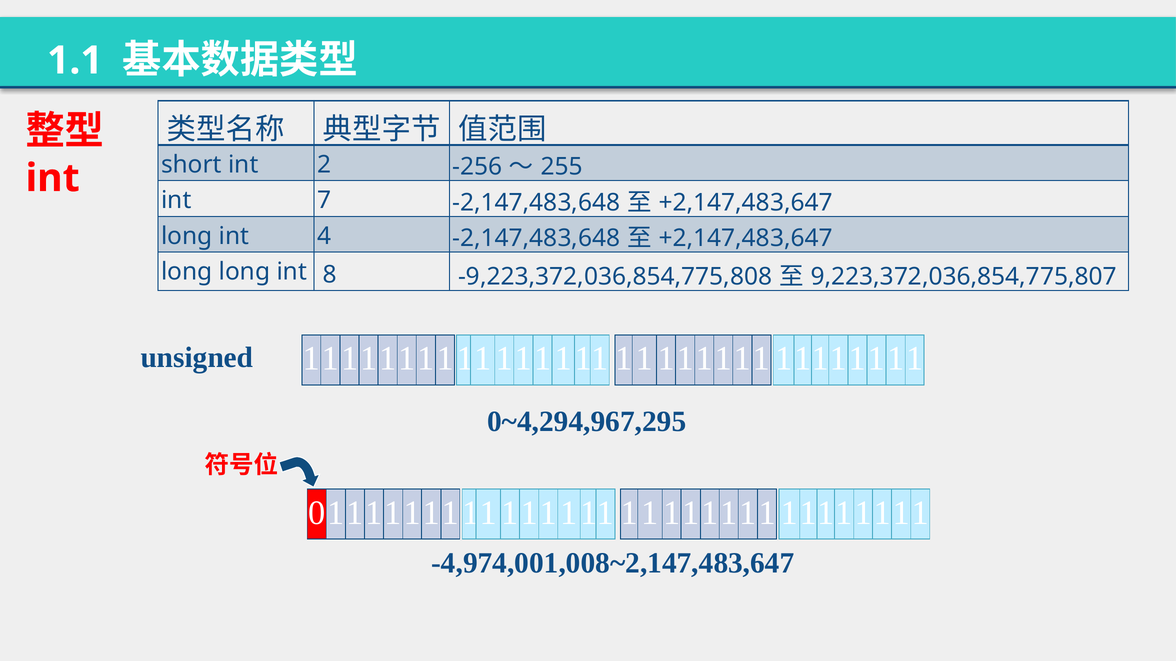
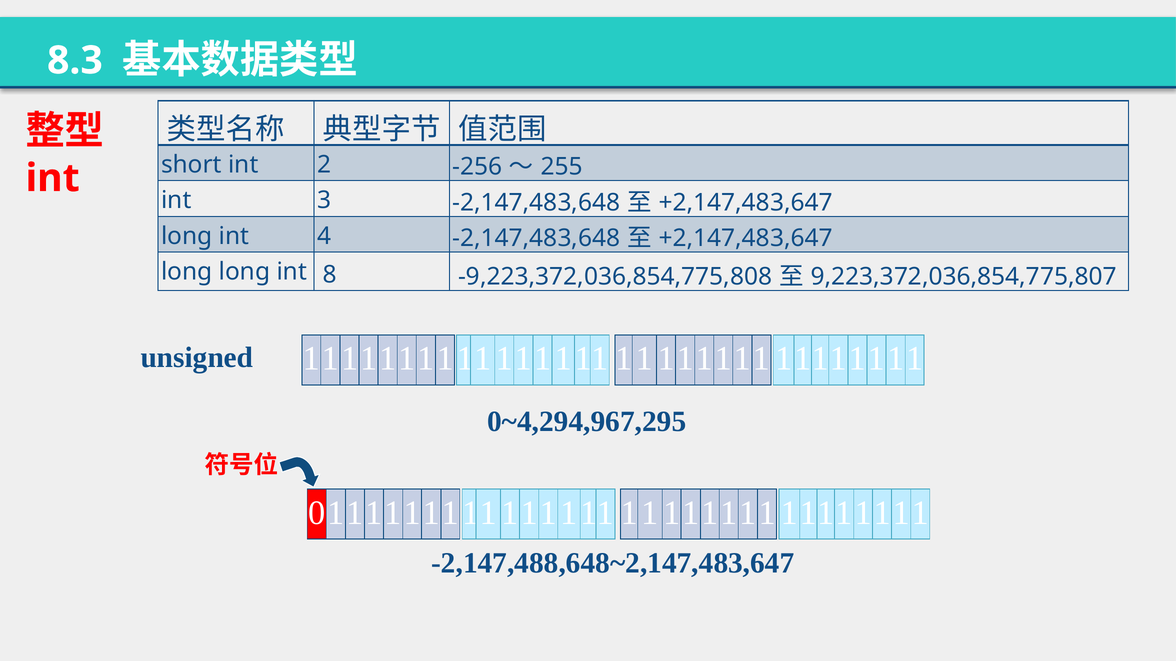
1.1: 1.1 -> 8.3 (75, 61)
7: 7 -> 3 (324, 200)
-4,974,001,008~2,147,483,647: -4,974,001,008~2,147,483,647 -> -2,147,488,648~2,147,483,647 (613, 563)
